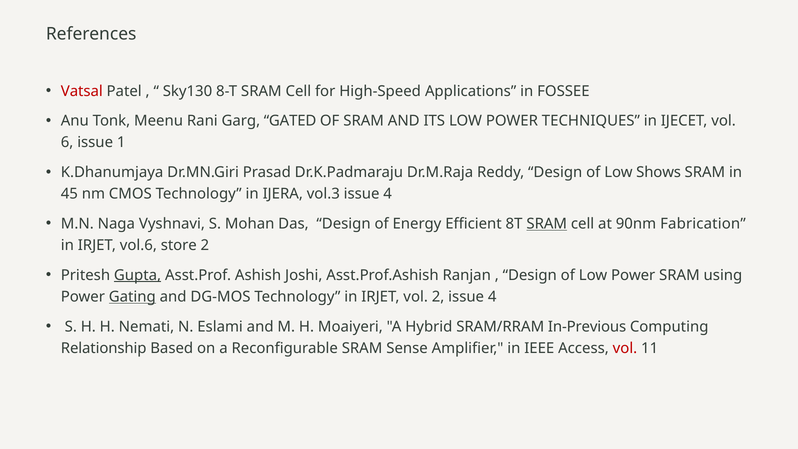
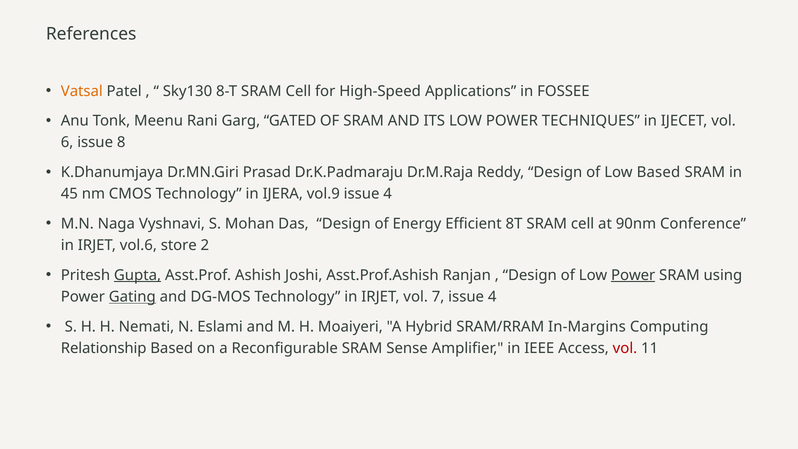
Vatsal colour: red -> orange (82, 91)
1: 1 -> 8 (121, 143)
Low Shows: Shows -> Based (658, 172)
vol.3: vol.3 -> vol.9 (323, 194)
SRAM underline: present -> none (547, 224)
Fabrication: Fabrication -> Conference (703, 224)
Power underline: none -> present (633, 275)
vol 2: 2 -> 7 (438, 297)
In-Previous: In-Previous -> In-Margins (587, 327)
